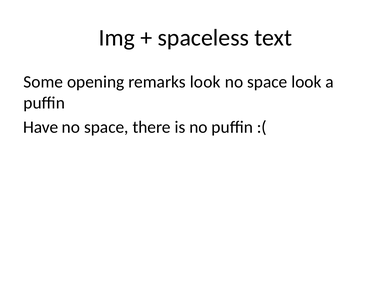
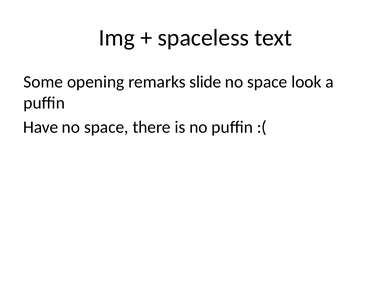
remarks look: look -> slide (205, 82)
